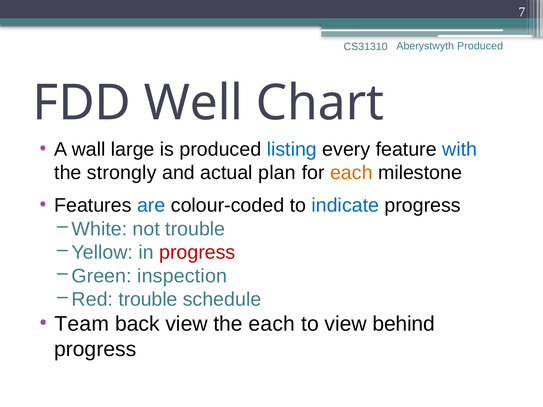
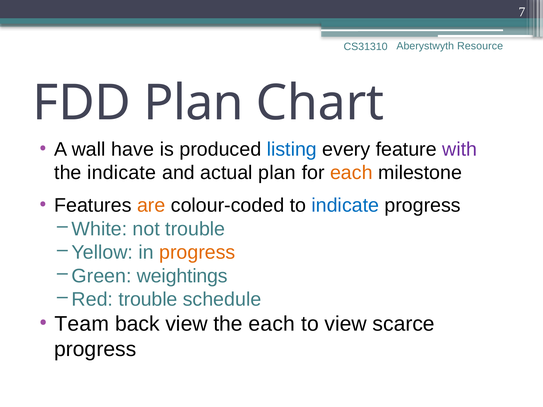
Aberystwyth Produced: Produced -> Resource (480, 46)
FDD Well: Well -> Plan (194, 103)
large: large -> have (133, 149)
with colour: blue -> purple (460, 149)
the strongly: strongly -> indicate (122, 173)
are colour: blue -> orange (151, 206)
progress colour: red -> orange (197, 253)
inspection: inspection -> weightings (182, 276)
behind: behind -> scarce (404, 324)
